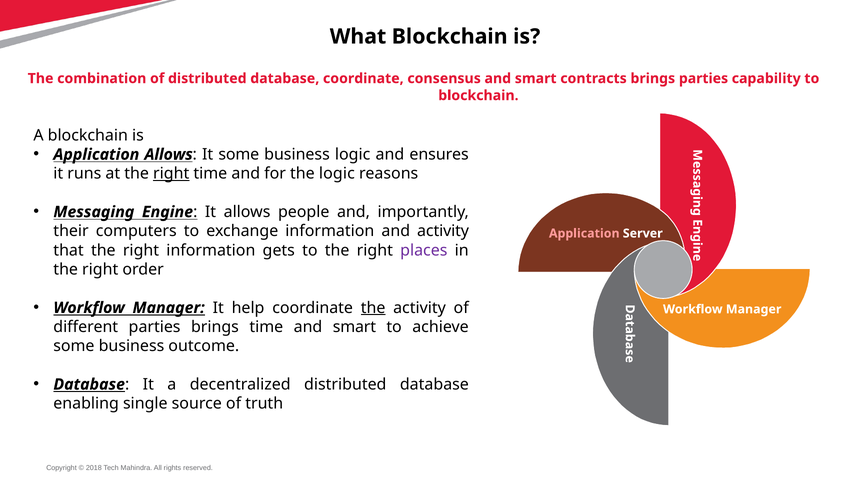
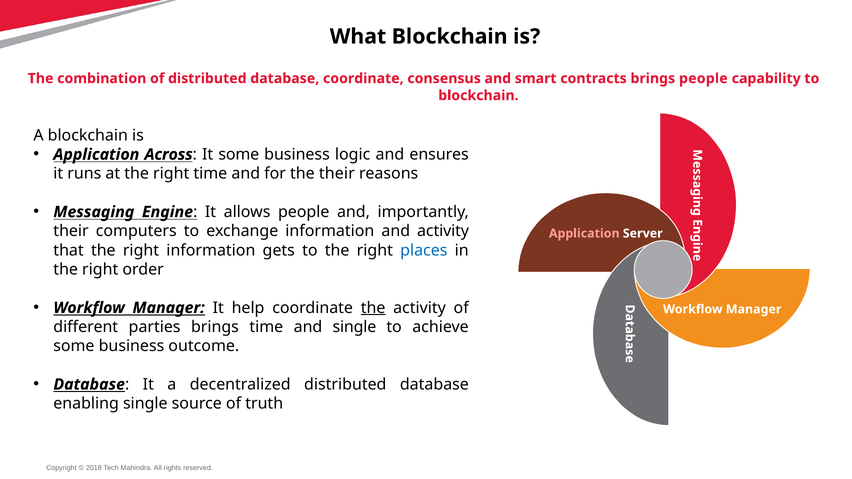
brings parties: parties -> people (703, 78)
Application Allows: Allows -> Across (169, 155)
right underline: present -> none (171, 174)
the logic: logic -> their (337, 174)
places colour: purple -> blue (424, 250)
time and smart: smart -> single (354, 327)
